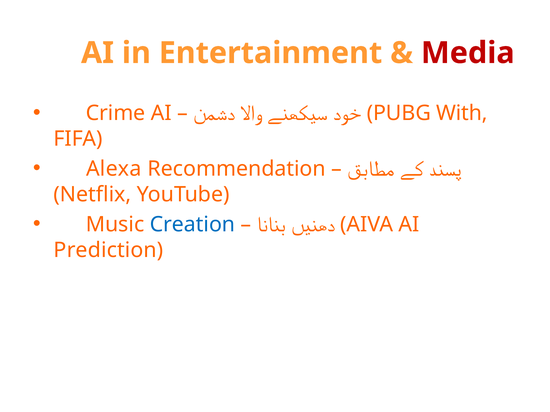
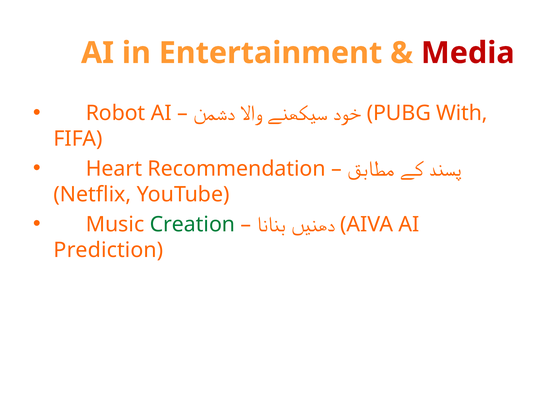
Crime: Crime -> Robot (116, 113)
Alexa: Alexa -> Heart (114, 169)
Creation colour: blue -> green (192, 225)
